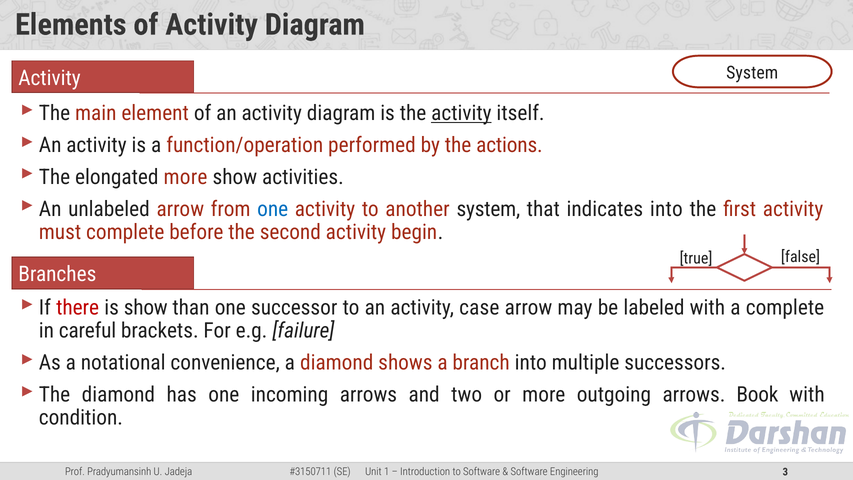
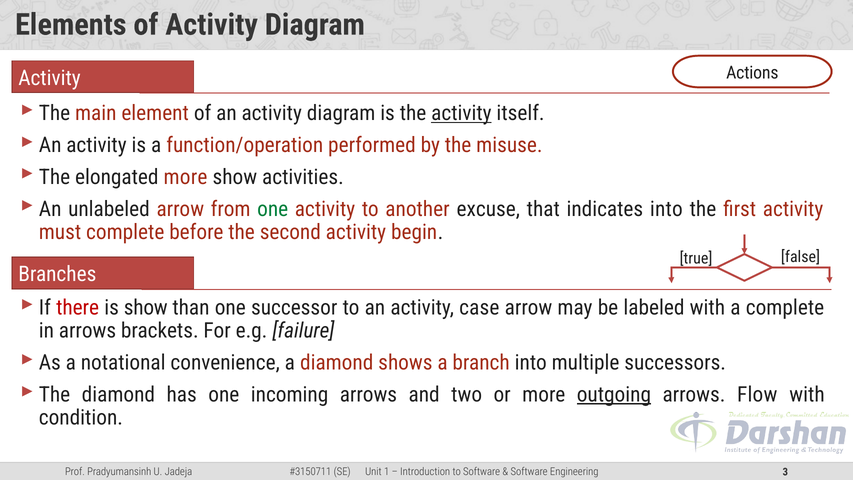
System: System -> Actions (752, 73)
actions: actions -> misuse (509, 145)
one colour: blue -> green (273, 209)
another system: system -> excuse (488, 209)
in careful: careful -> arrows (87, 331)
outgoing underline: none -> present (614, 394)
Book: Book -> Flow (757, 394)
